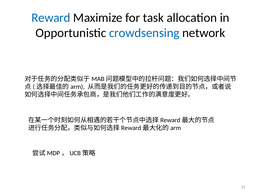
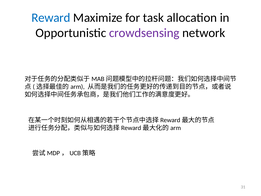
crowdsensing colour: blue -> purple (144, 33)
